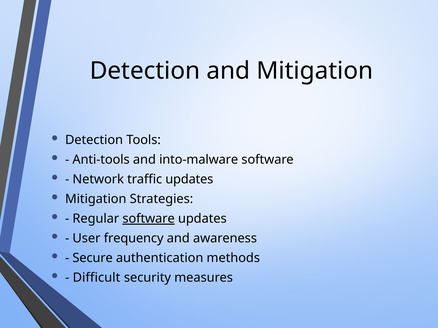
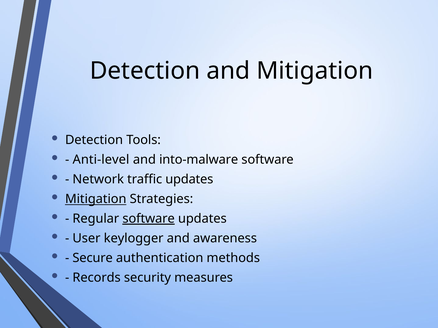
Anti-tools: Anti-tools -> Anti-level (101, 160)
Mitigation underline: none -> present (96, 199)
frequency: frequency -> keylogger (134, 239)
Difficult: Difficult -> Records (97, 278)
